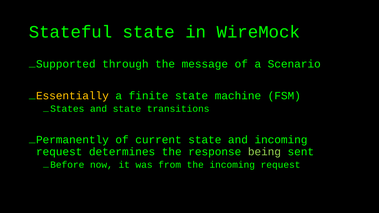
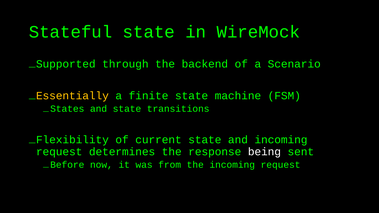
message: message -> backend (205, 64)
Permanently: Permanently -> Flexibility (72, 140)
being colour: light green -> white (264, 152)
